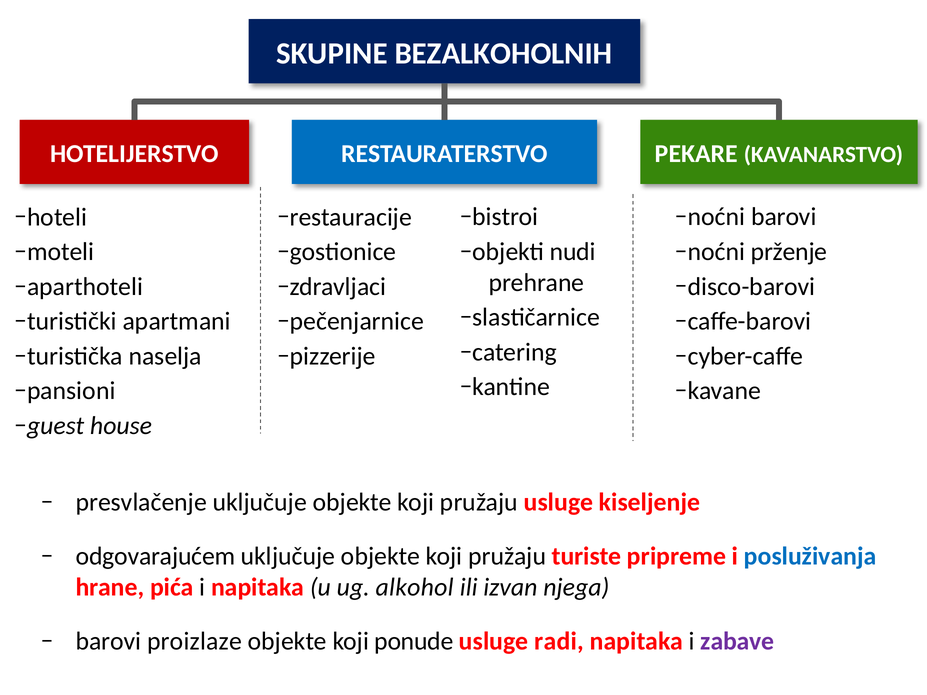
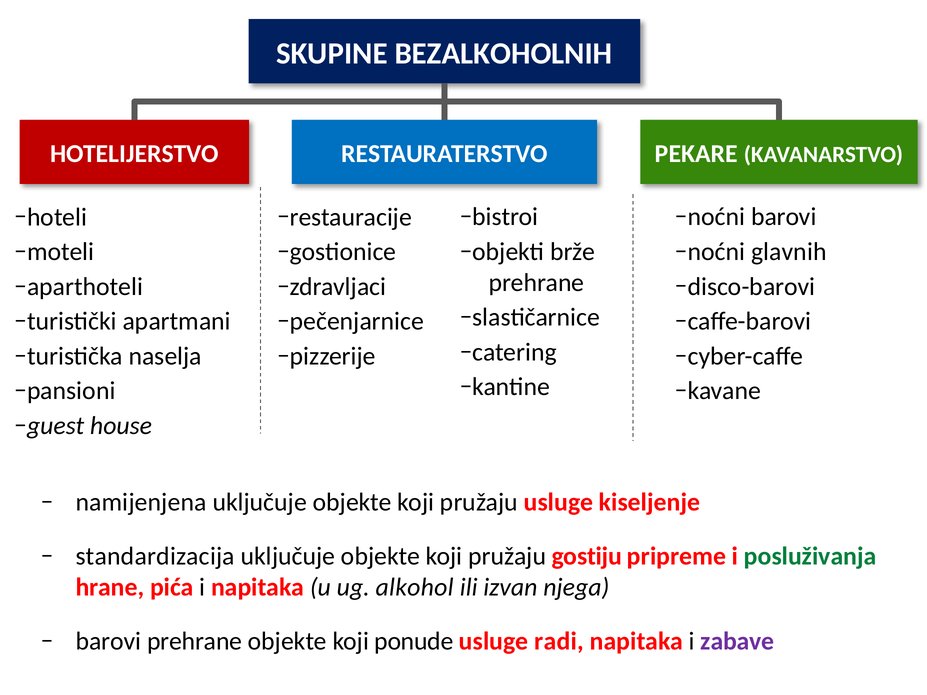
nudi: nudi -> brže (573, 252)
prženje: prženje -> glavnih (789, 252)
presvlačenje: presvlačenje -> namijenjena (141, 502)
odgovarajućem: odgovarajućem -> standardizacija (155, 556)
turiste: turiste -> gostiju (587, 556)
posluživanja colour: blue -> green (810, 556)
barovi proizlaze: proizlaze -> prehrane (195, 641)
